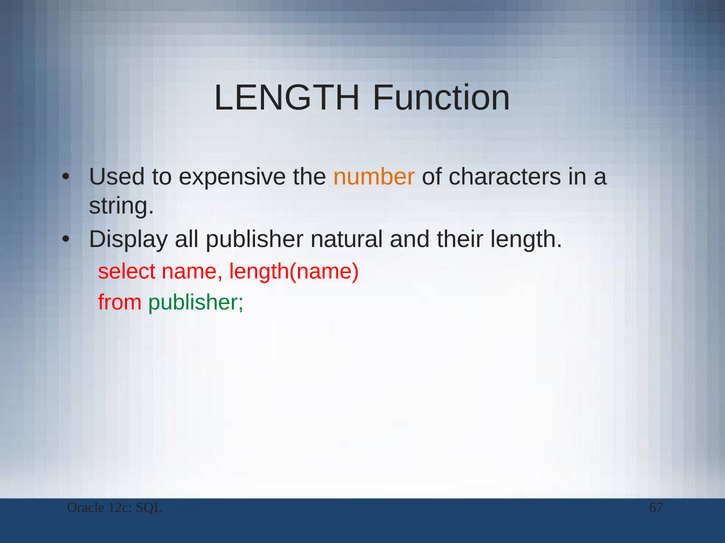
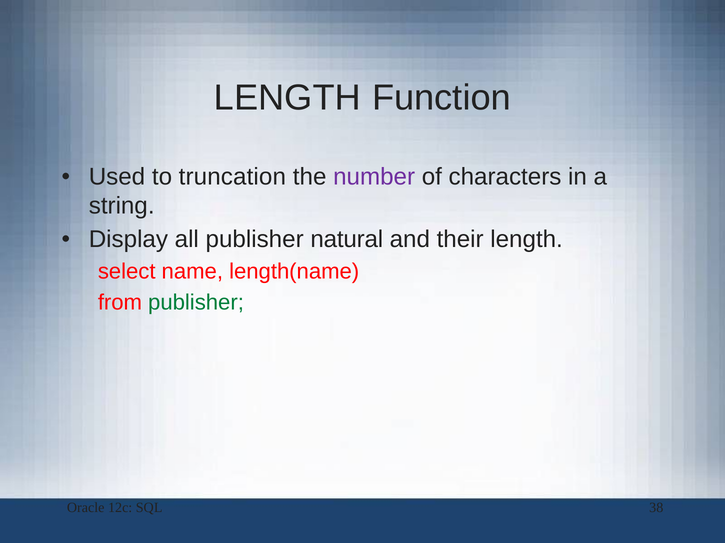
expensive: expensive -> truncation (232, 177)
number colour: orange -> purple (374, 177)
67: 67 -> 38 (656, 508)
